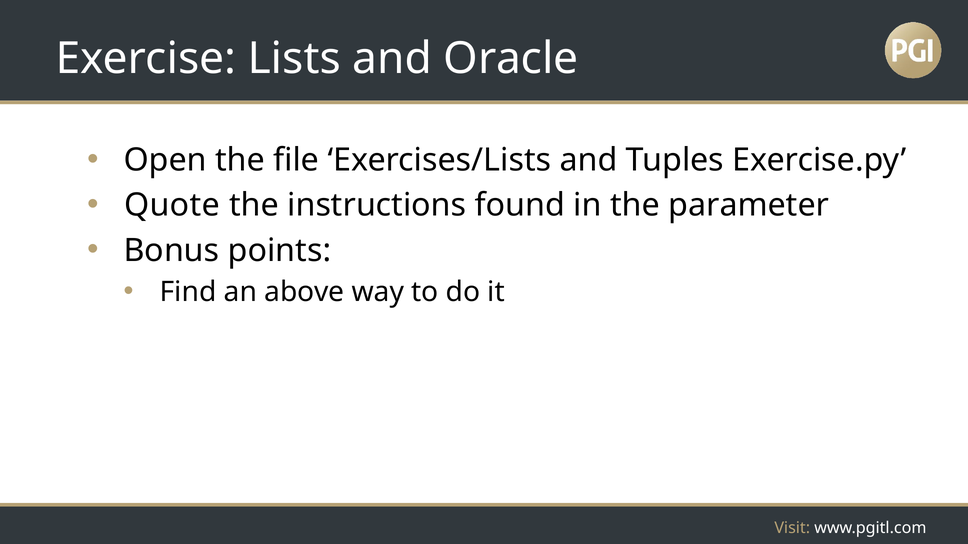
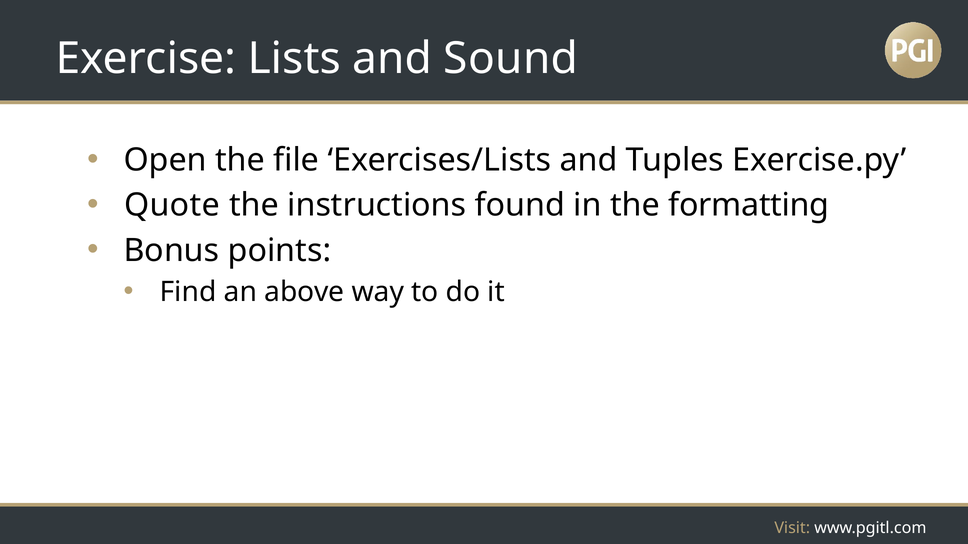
Oracle: Oracle -> Sound (511, 58)
parameter: parameter -> formatting (749, 205)
